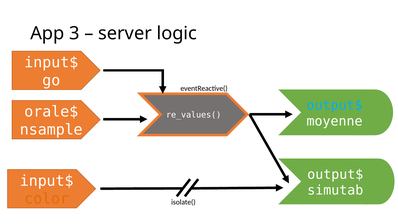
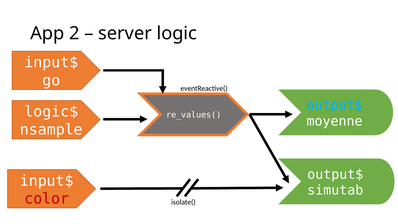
3: 3 -> 2 (74, 33)
orale$: orale$ -> logic$ (51, 112)
color colour: orange -> red (47, 199)
